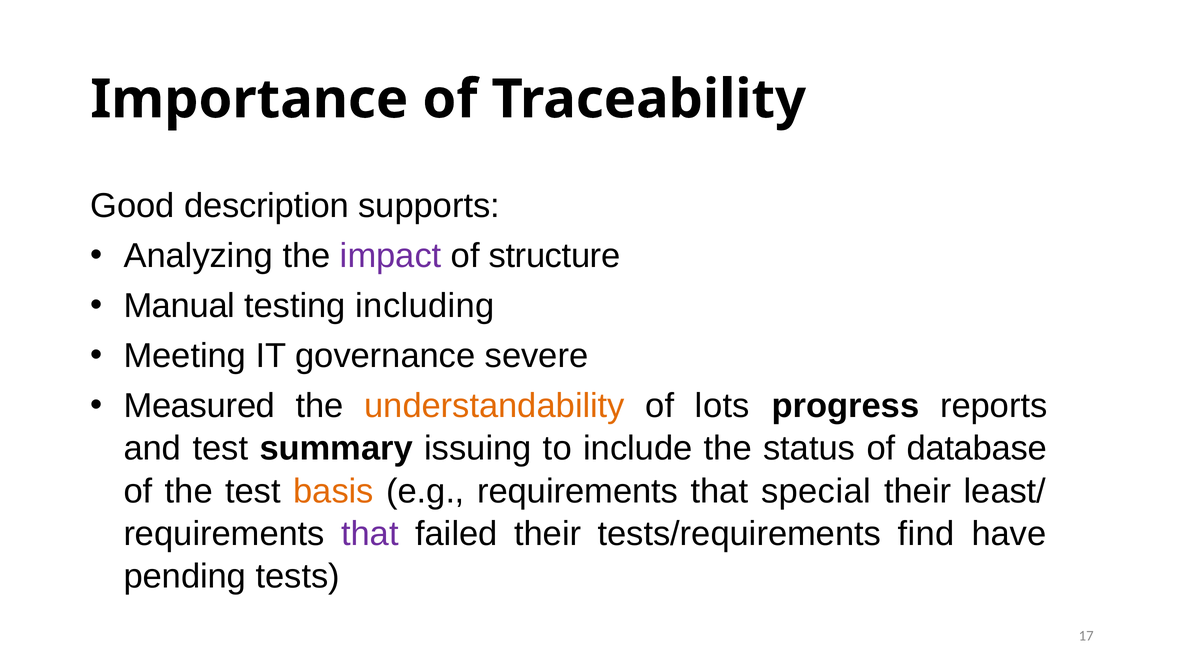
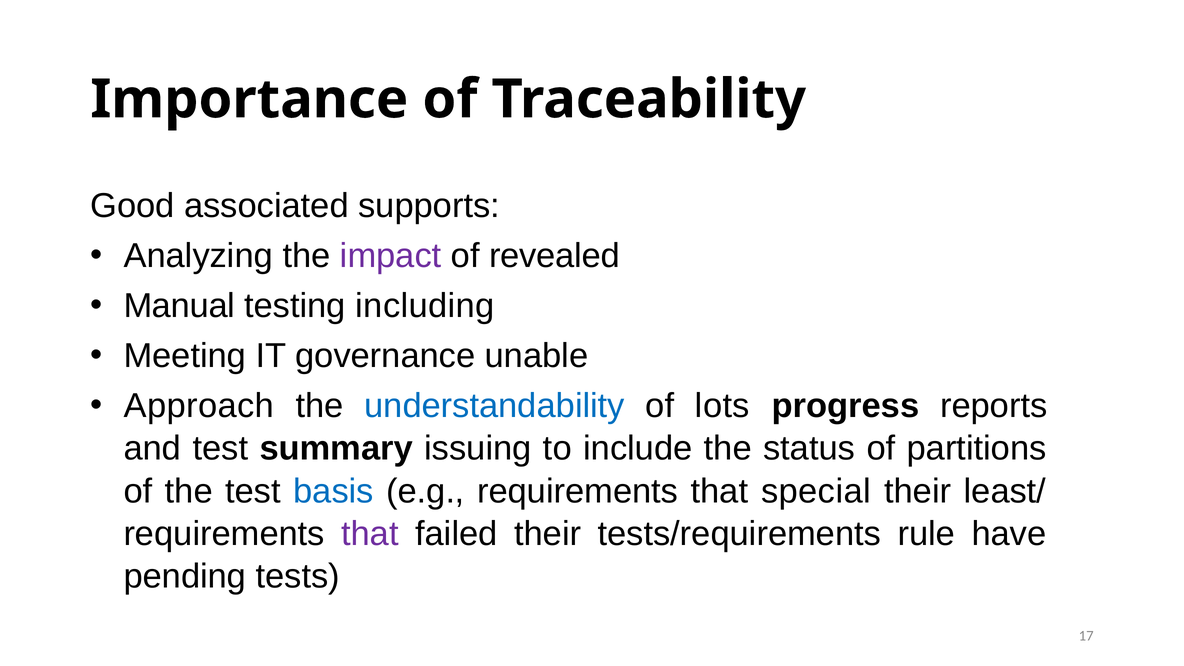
description: description -> associated (266, 206)
structure: structure -> revealed (555, 256)
severe: severe -> unable (537, 356)
Measured: Measured -> Approach (199, 406)
understandability colour: orange -> blue (494, 406)
database: database -> partitions (977, 449)
basis colour: orange -> blue (333, 491)
find: find -> rule (926, 534)
